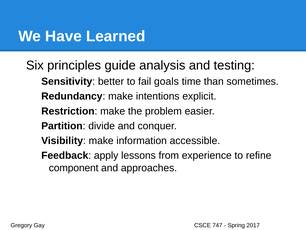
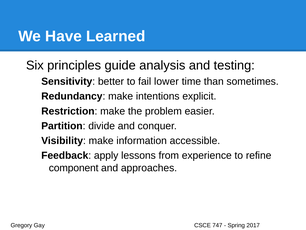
goals: goals -> lower (166, 81)
